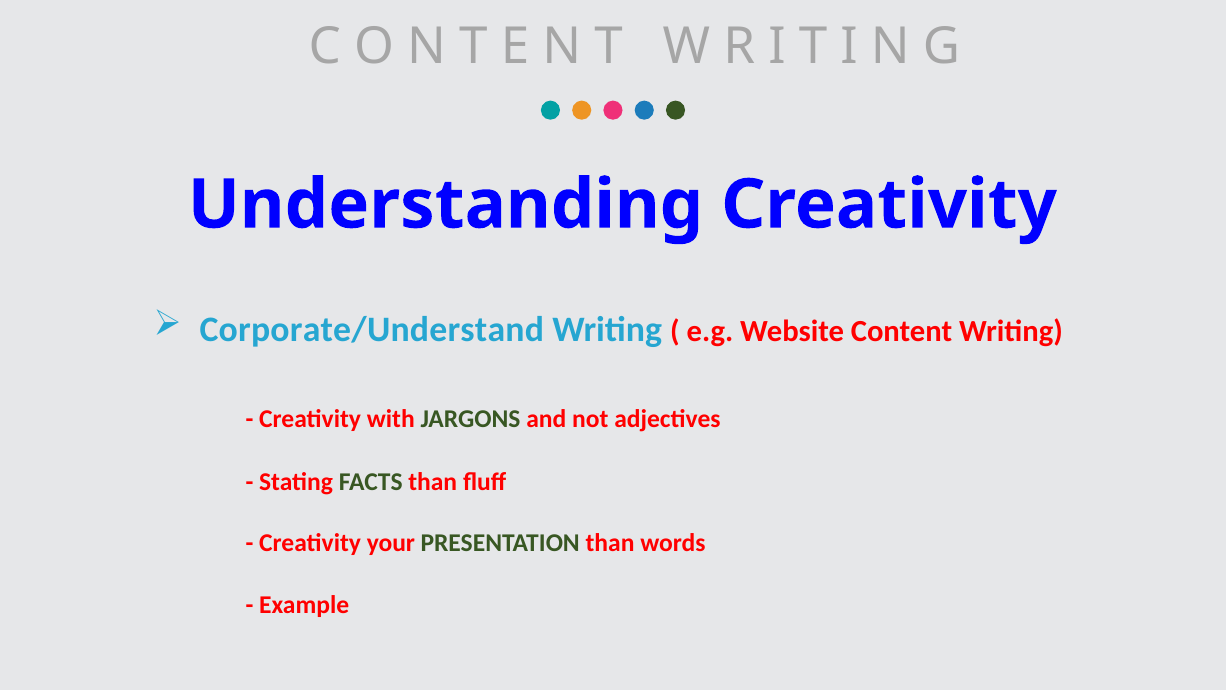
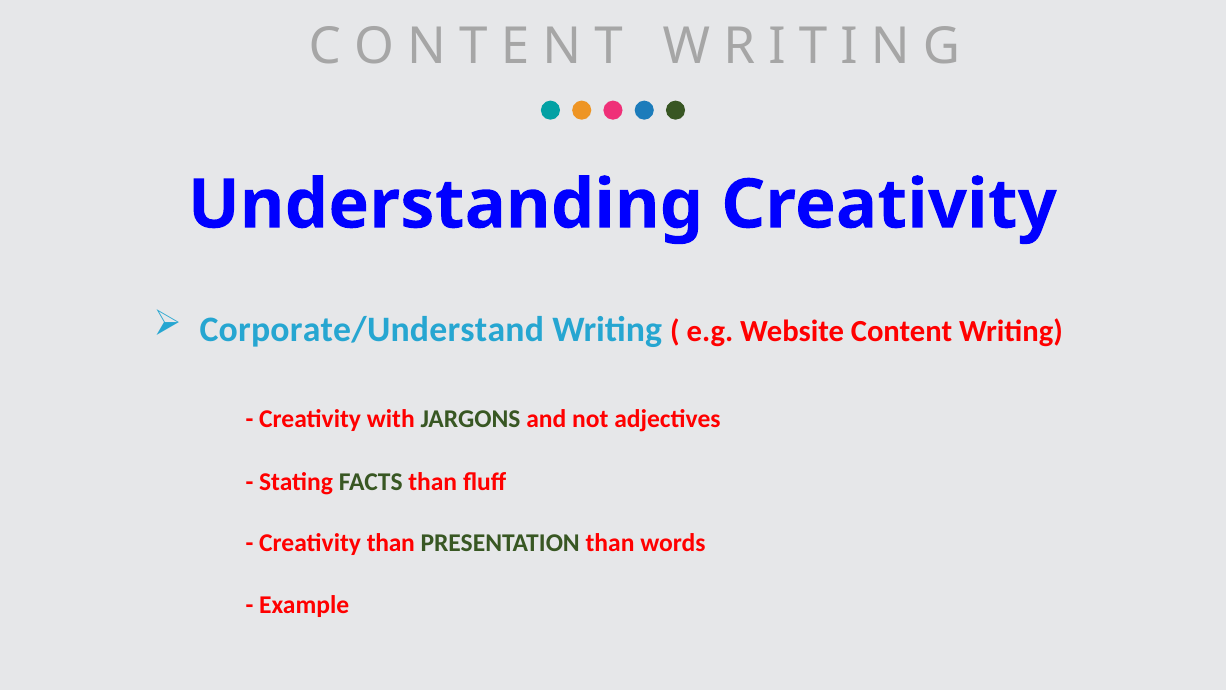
Creativity your: your -> than (391, 543)
